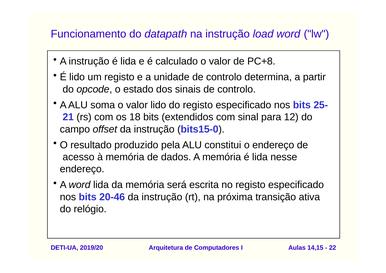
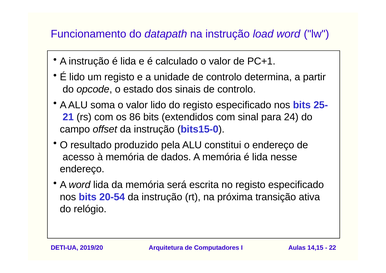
PC+8: PC+8 -> PC+1 (261, 61)
18: 18 -> 86 (135, 117)
12: 12 -> 24 (291, 117)
20-46: 20-46 -> 20-54 (112, 197)
